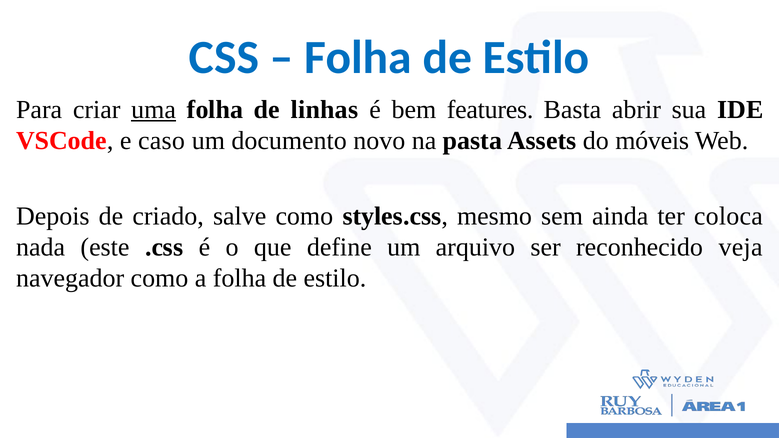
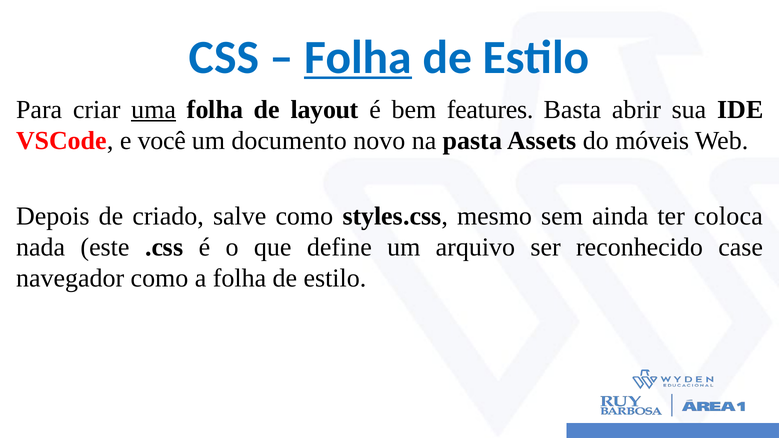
Folha underline: none -> present (358, 57)
linhas: linhas -> layout (325, 110)
caso: caso -> você (162, 141)
veja: veja -> case (741, 247)
